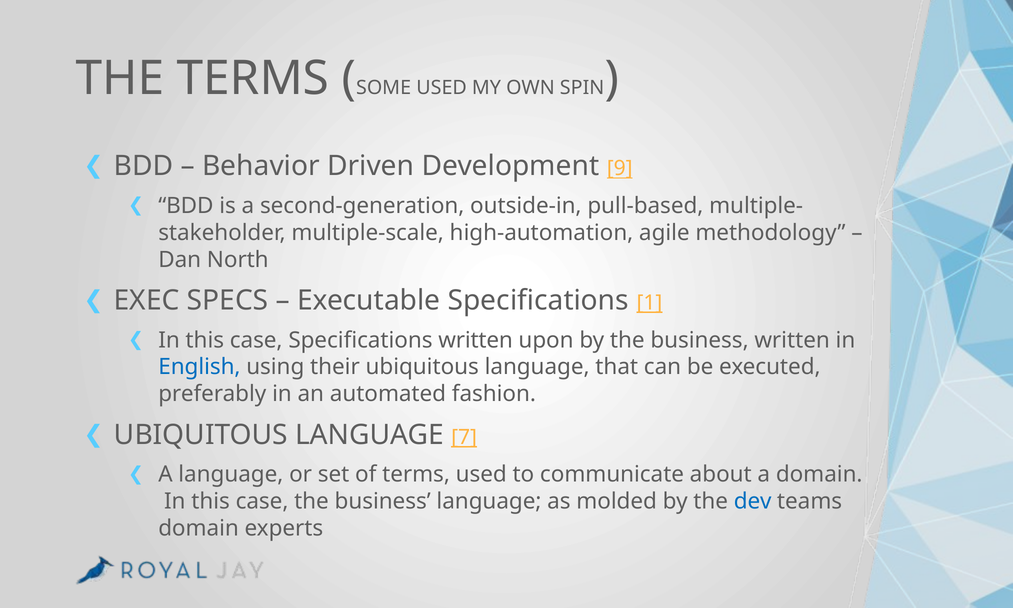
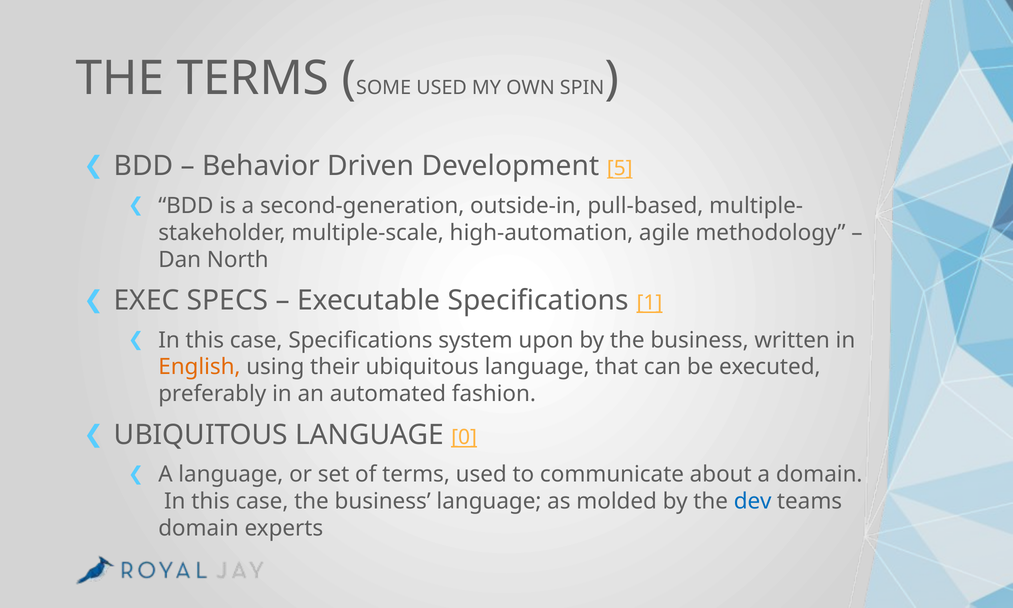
9: 9 -> 5 (620, 168)
Specifications written: written -> system (476, 340)
English colour: blue -> orange (199, 367)
7: 7 -> 0 (464, 437)
